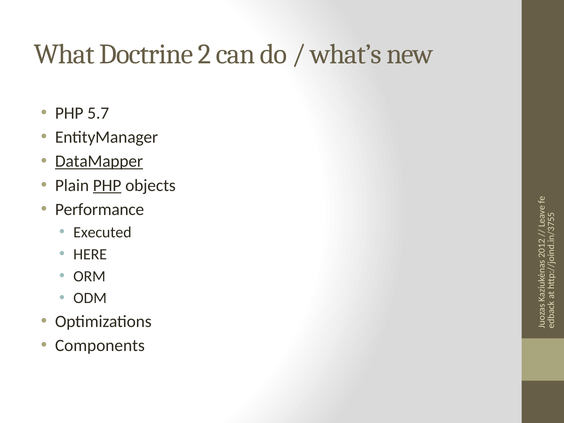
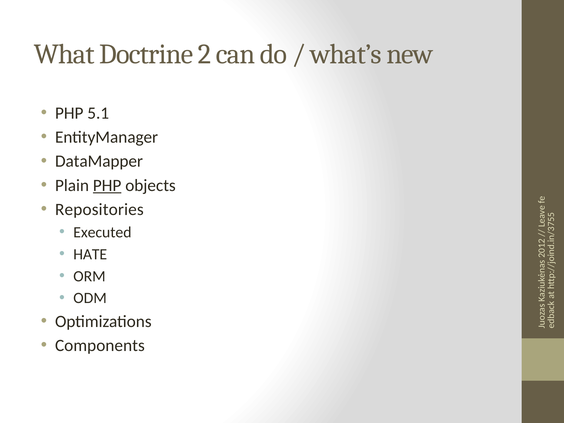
5.7: 5.7 -> 5.1 (98, 113)
DataMapper underline: present -> none (99, 161)
Performance: Performance -> Repositories (99, 210)
HERE: HERE -> HATE (90, 254)
